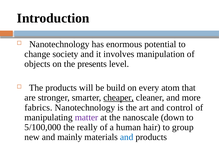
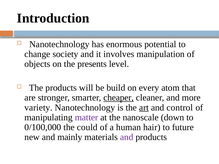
fabrics: fabrics -> variety (38, 108)
art underline: none -> present (144, 108)
5/100,000: 5/100,000 -> 0/100,000 (43, 127)
really: really -> could (87, 127)
group: group -> future (183, 127)
and colour: blue -> purple (127, 137)
